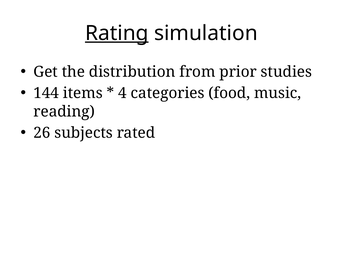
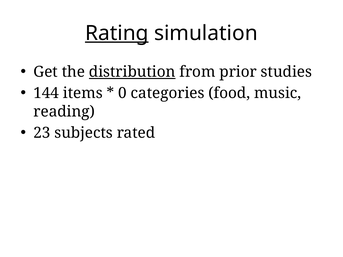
distribution underline: none -> present (132, 72)
4: 4 -> 0 (122, 93)
26: 26 -> 23 (42, 133)
